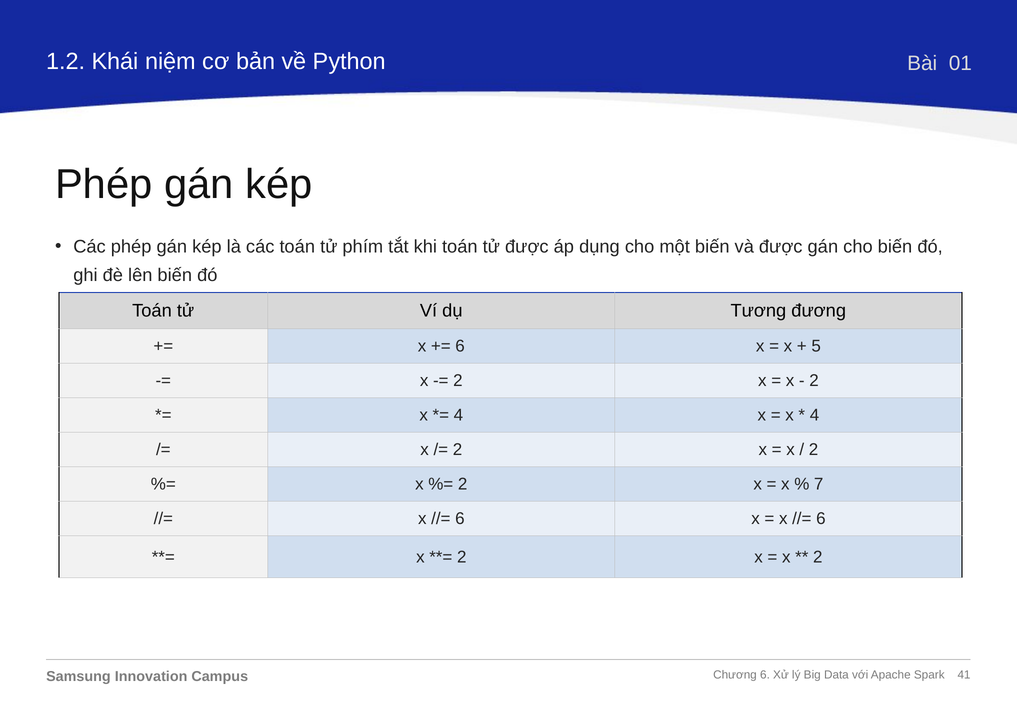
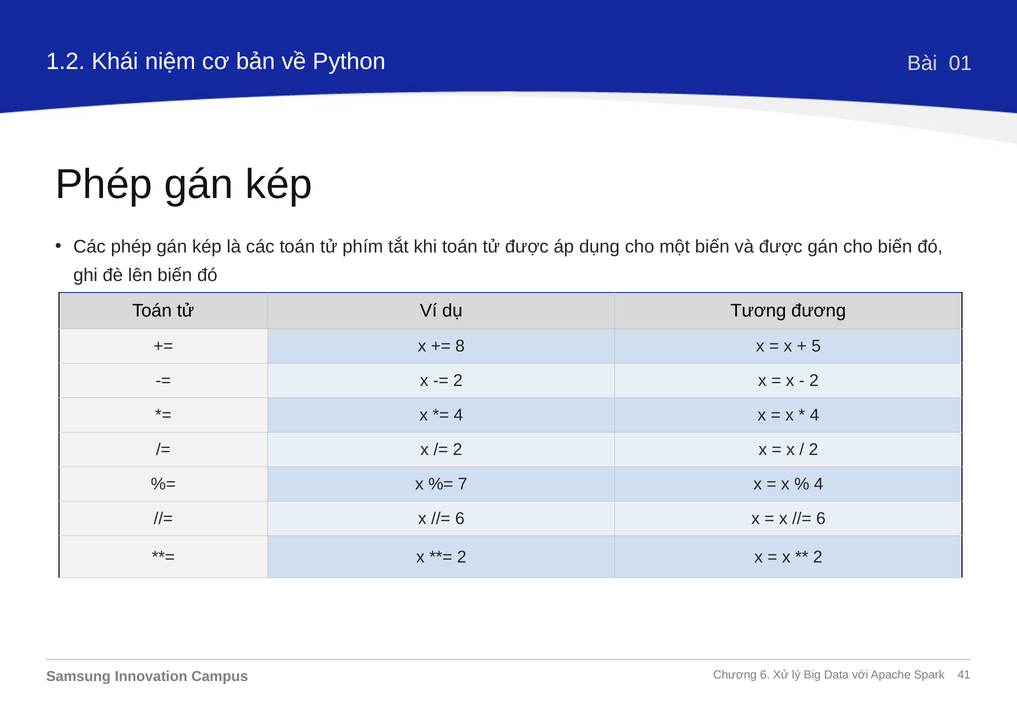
6: 6 -> 8 (460, 346)
2: 2 -> 7 (463, 484)
7: 7 -> 4 (819, 484)
